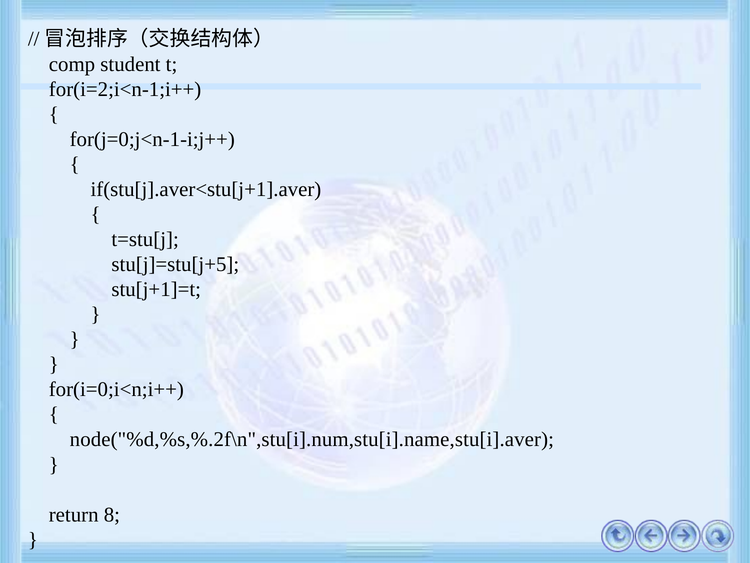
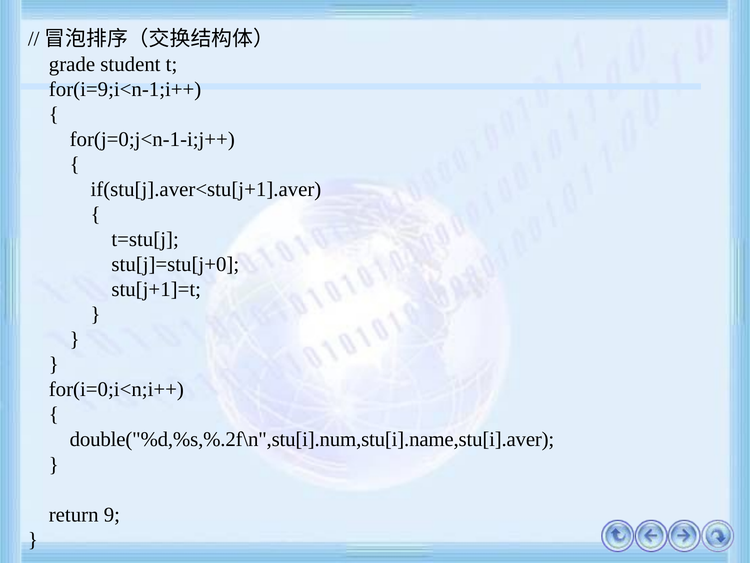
comp: comp -> grade (72, 64)
for(i=2;i<n-1;i++: for(i=2;i<n-1;i++ -> for(i=9;i<n-1;i++ (125, 89)
stu[j]=stu[j+5: stu[j]=stu[j+5 -> stu[j]=stu[j+0 (175, 264)
node("%d,%s,%.2f\n",stu[i].num,stu[i].name,stu[i].aver: node("%d,%s,%.2f\n",stu[i].num,stu[i].name,stu[i].aver -> double("%d,%s,%.2f\n",stu[i].num,stu[i].name,stu[i].aver (312, 439)
8: 8 -> 9 (112, 514)
